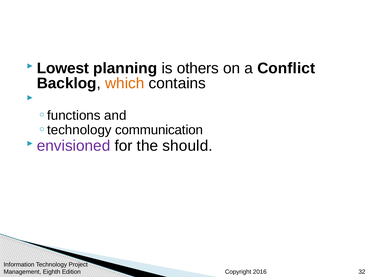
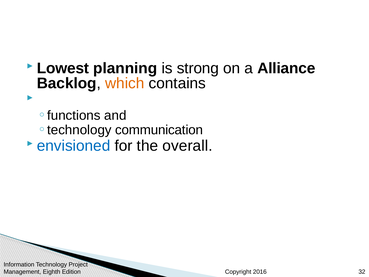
others: others -> strong (198, 68)
Conflict: Conflict -> Alliance (286, 68)
envisioned colour: purple -> blue (74, 146)
should: should -> overall (188, 146)
